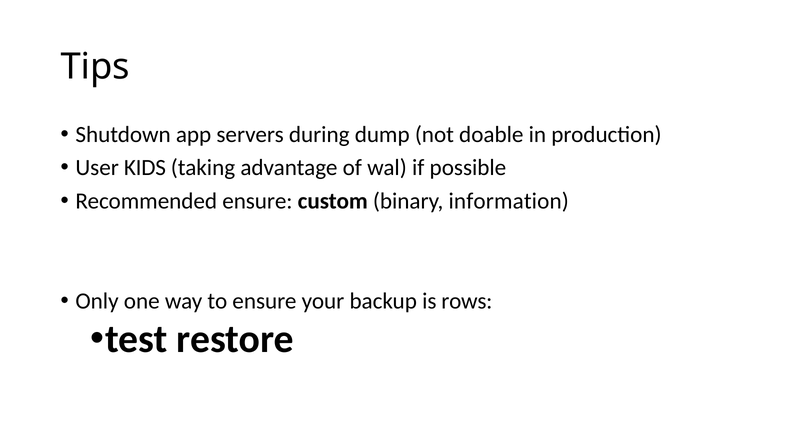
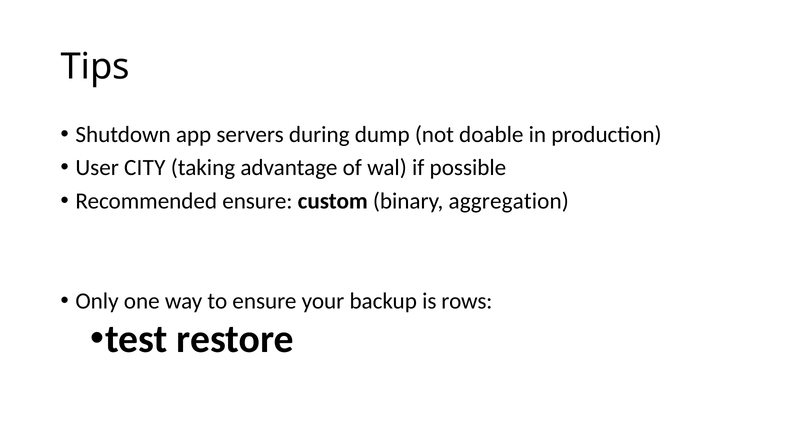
KIDS: KIDS -> CITY (145, 168)
information: information -> aggregation (509, 201)
